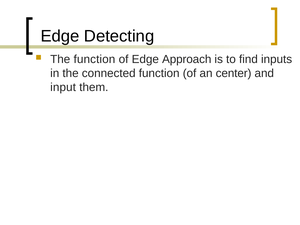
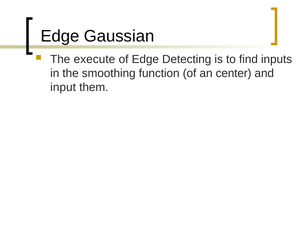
Detecting: Detecting -> Gaussian (119, 36)
The function: function -> execute (94, 59)
Approach: Approach -> Detecting (187, 59)
connected: connected -> smoothing (109, 73)
